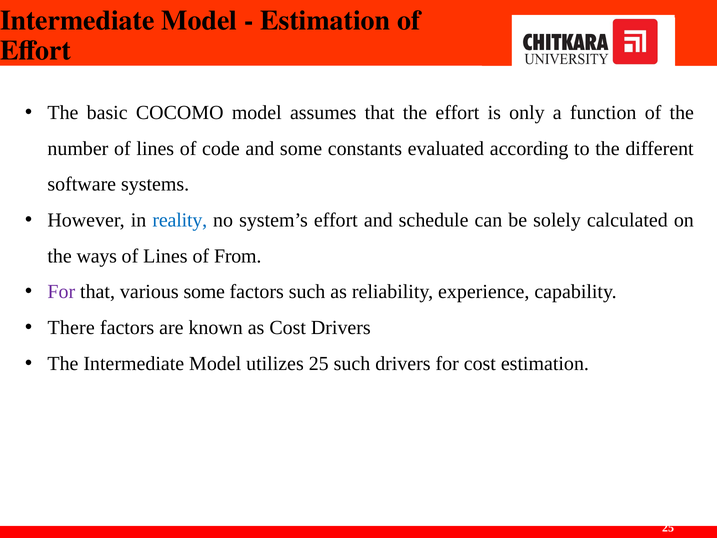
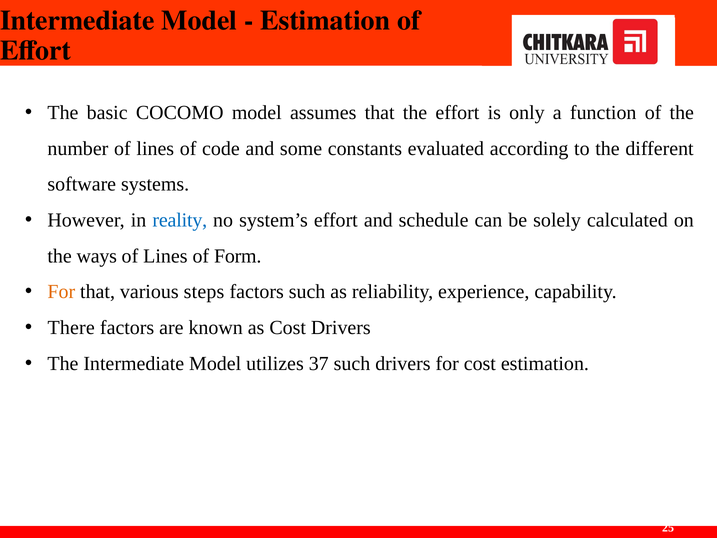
From: From -> Form (238, 256)
For colour: purple -> orange (61, 292)
various some: some -> steps (204, 292)
utilizes 25: 25 -> 37 (319, 363)
